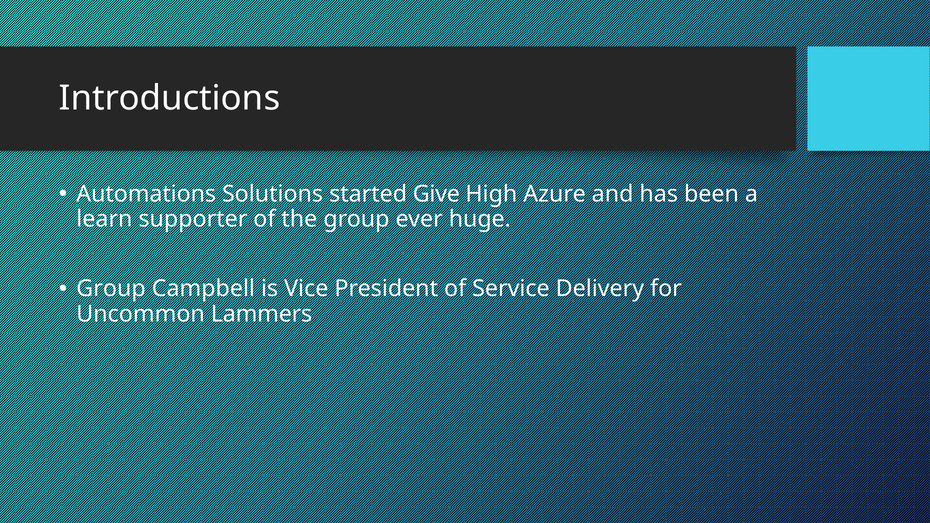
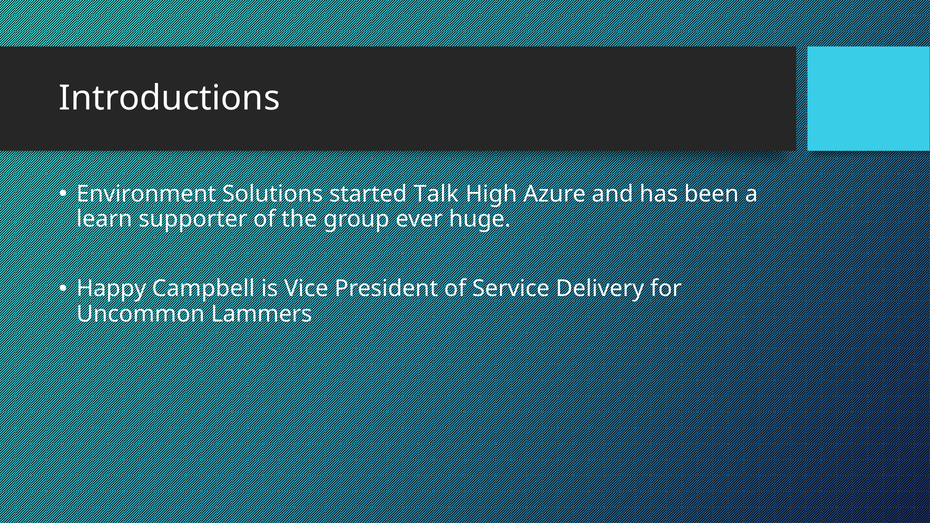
Automations: Automations -> Environment (146, 194)
Give: Give -> Talk (436, 194)
Group: Group -> Happy (111, 289)
